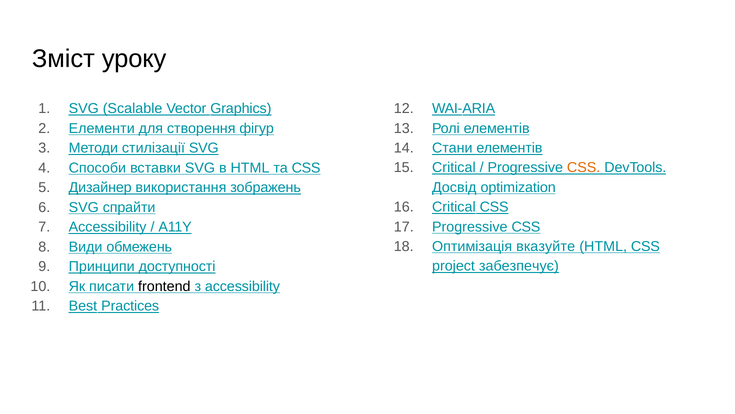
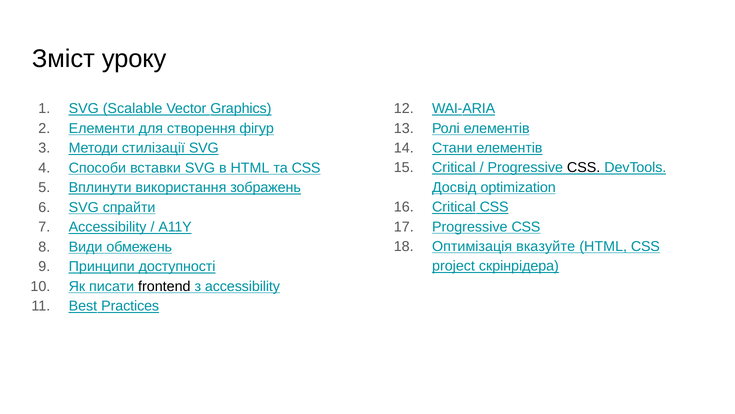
CSS colour: orange -> black (584, 168)
Дизайнер: Дизайнер -> Вплинути (100, 187)
забезпечує: забезпечує -> скрінрідера (519, 266)
